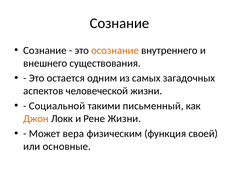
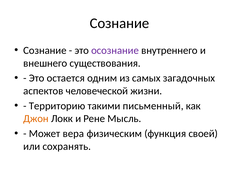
осознание colour: orange -> purple (115, 50)
Социальной: Социальной -> Территорию (57, 105)
Рене Жизни: Жизни -> Мысль (124, 118)
основные: основные -> сохранять (67, 146)
